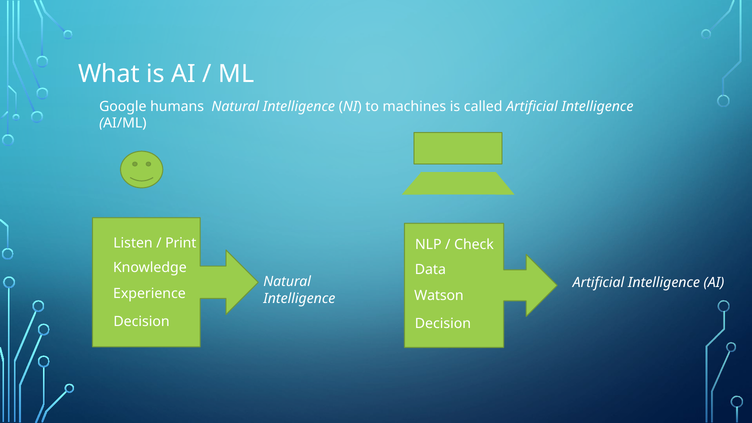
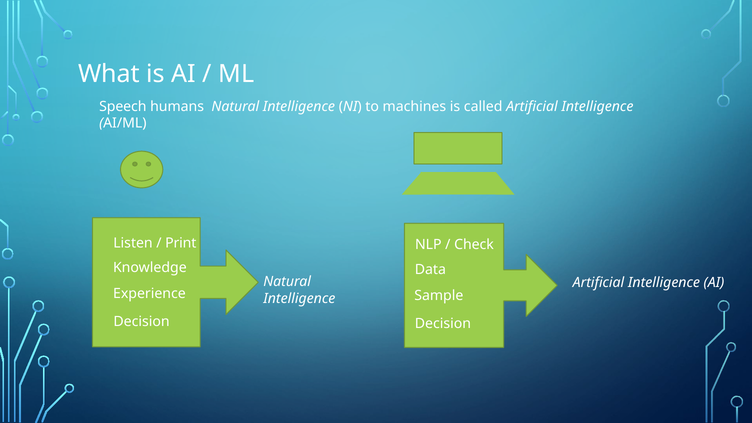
Google: Google -> Speech (123, 106)
Watson: Watson -> Sample (439, 295)
